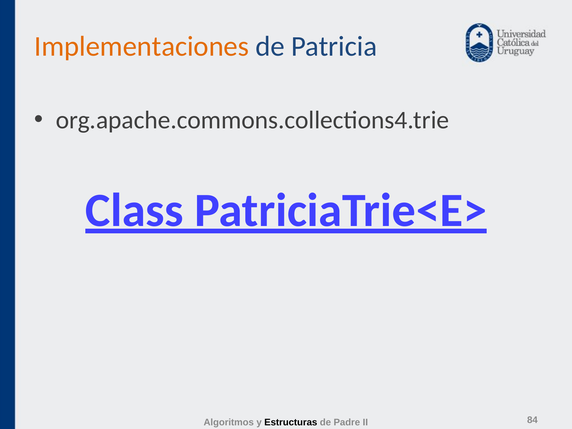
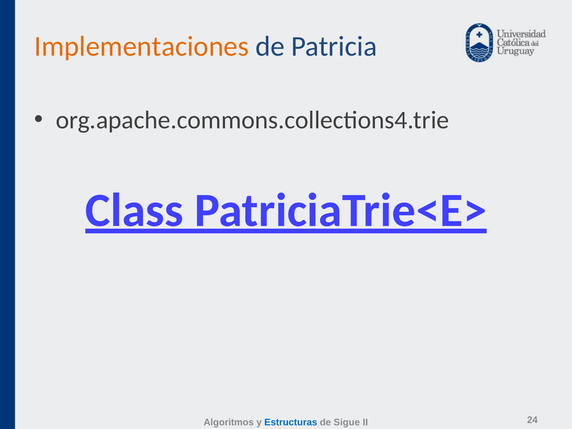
Estructuras colour: black -> blue (291, 423)
Padre: Padre -> Sigue (347, 423)
84: 84 -> 24 (532, 420)
